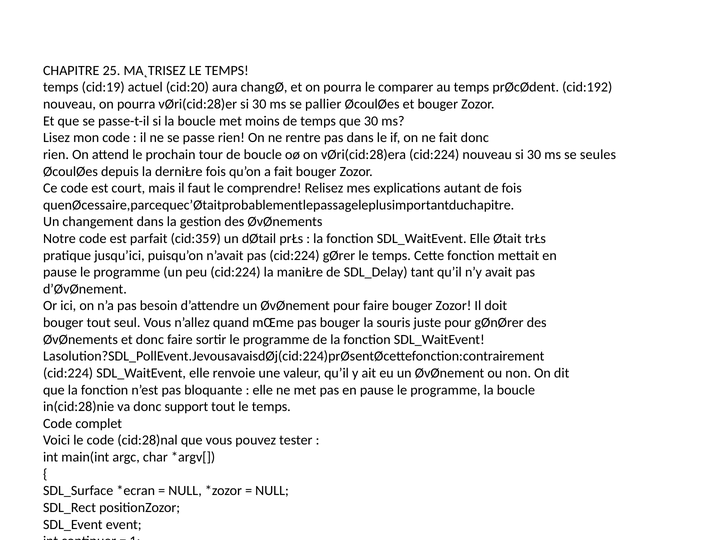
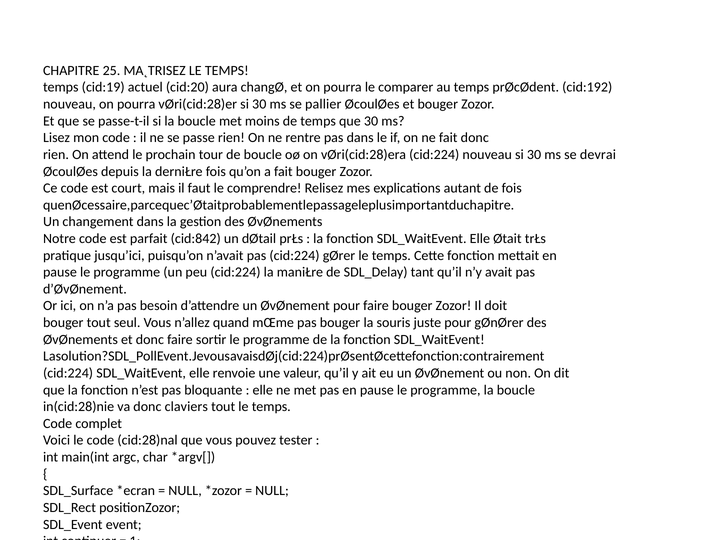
seules: seules -> devrai (598, 155)
cid:359: cid:359 -> cid:842 (196, 239)
support: support -> claviers (186, 407)
